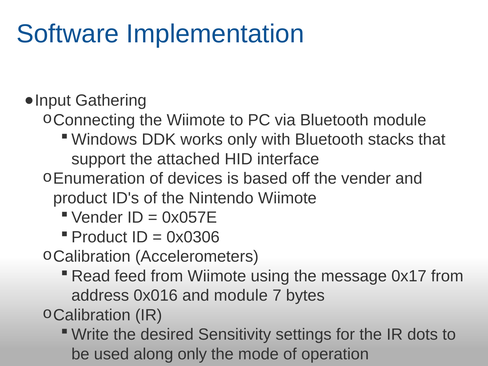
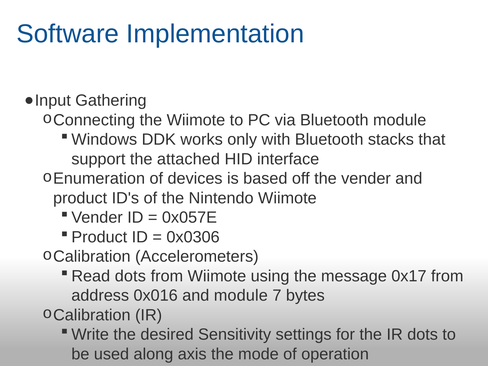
feed: feed -> dots (130, 276)
along only: only -> axis (192, 354)
